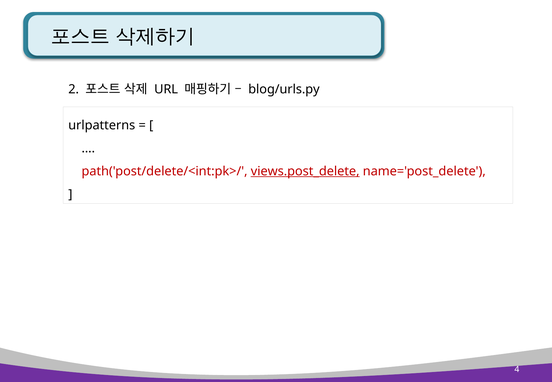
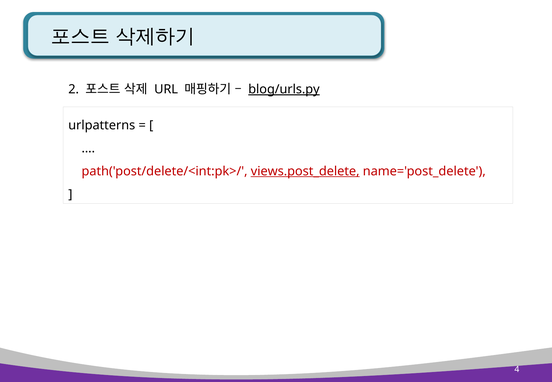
blog/urls.py underline: none -> present (284, 89)
